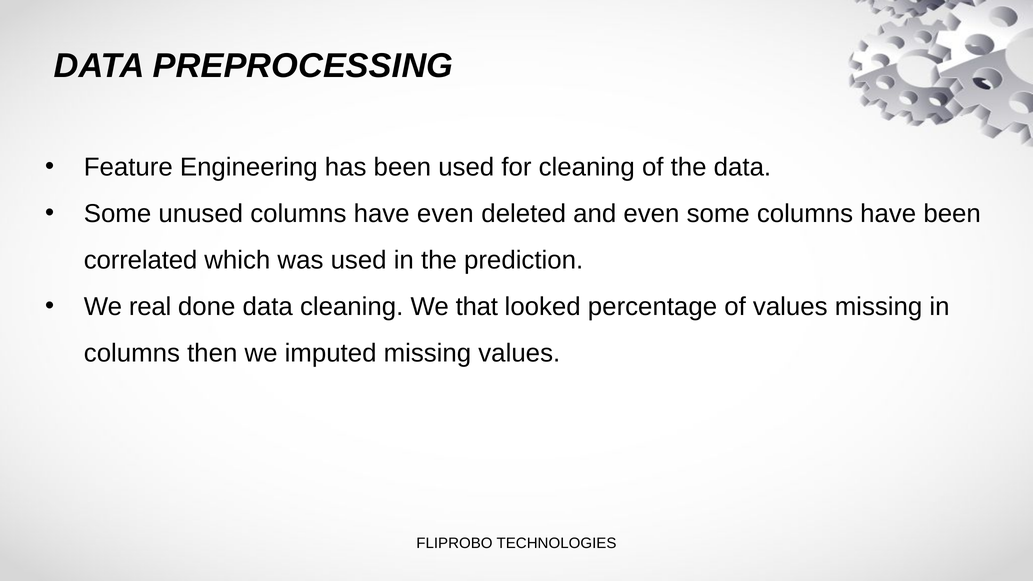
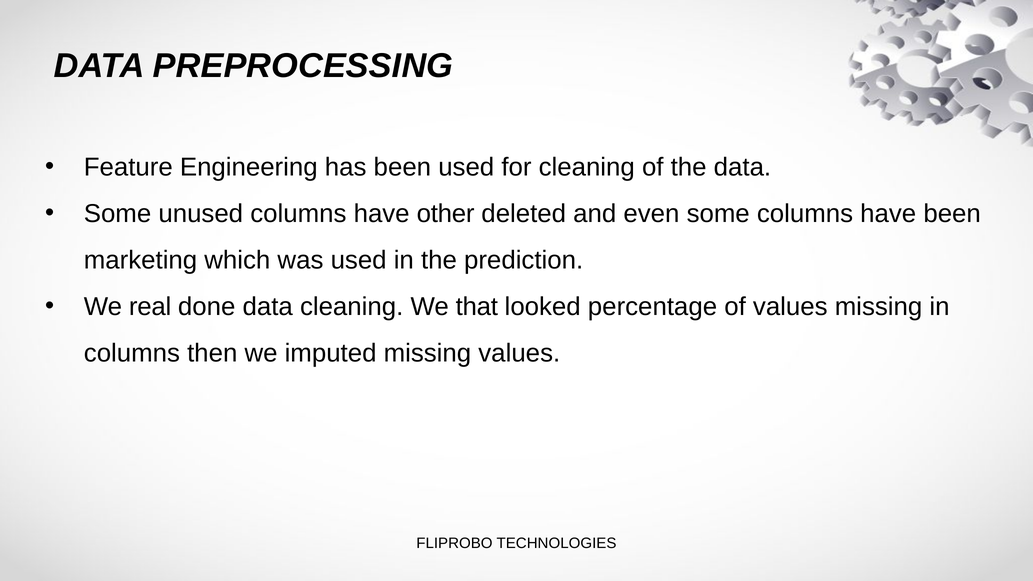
have even: even -> other (446, 214)
correlated: correlated -> marketing (141, 260)
